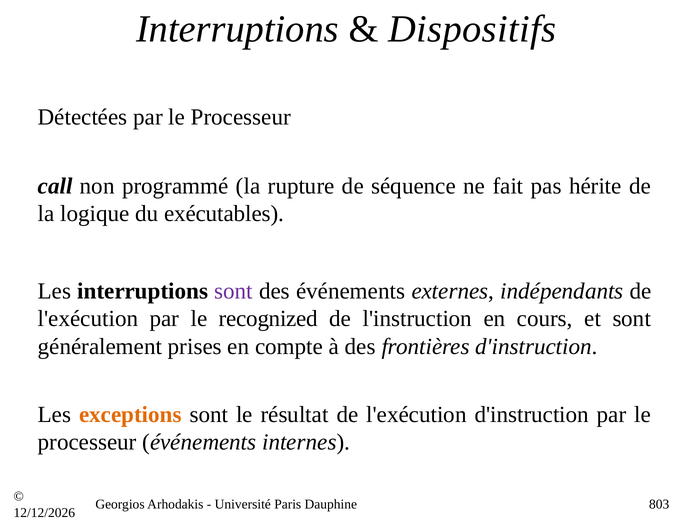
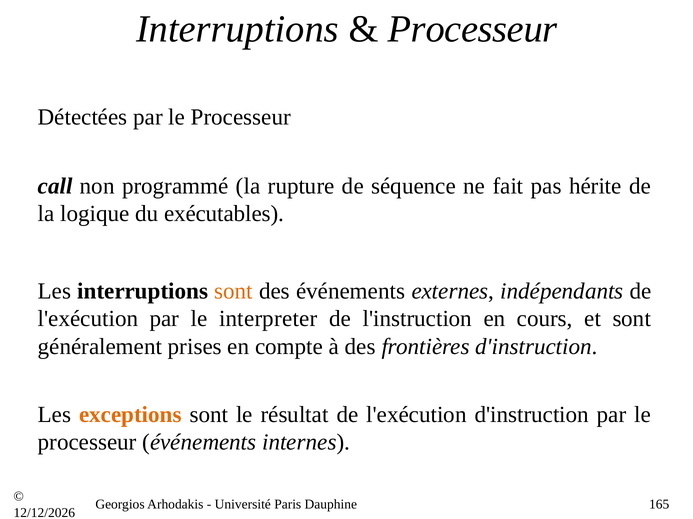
Dispositifs: Dispositifs -> Processeur (473, 29)
sont colour: purple -> orange (234, 292)
recognized: recognized -> interpreter (268, 319)
803: 803 -> 165 (659, 505)
